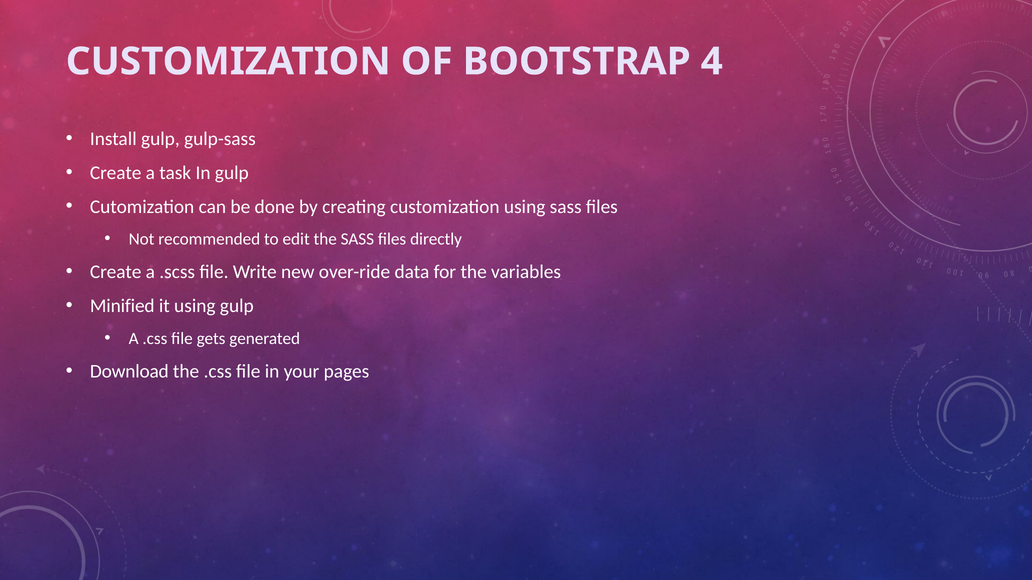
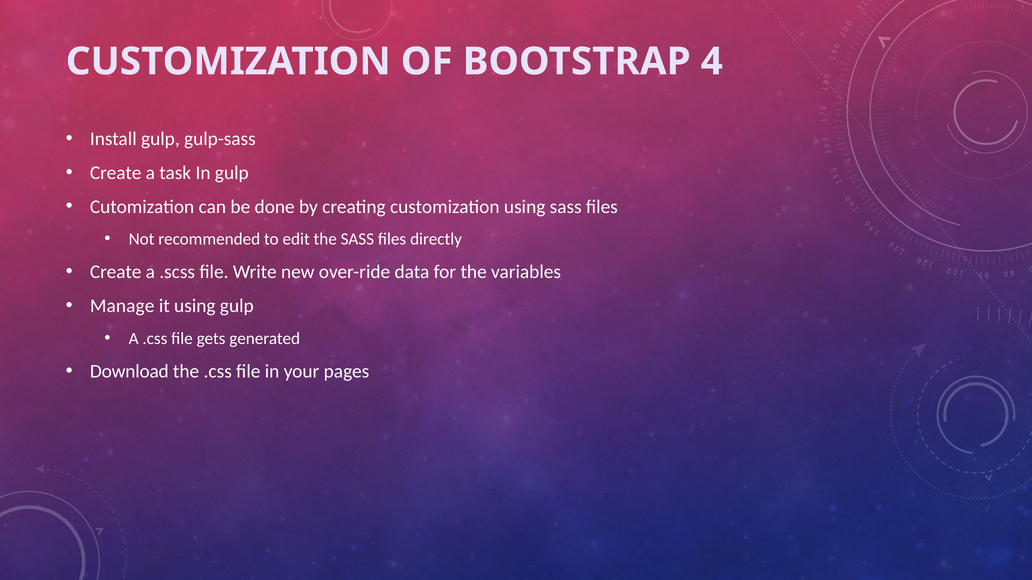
Minified: Minified -> Manage (122, 306)
